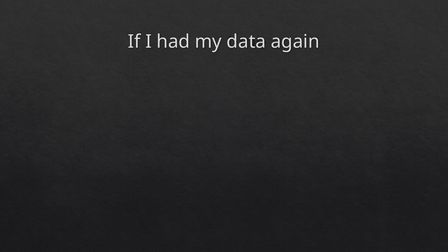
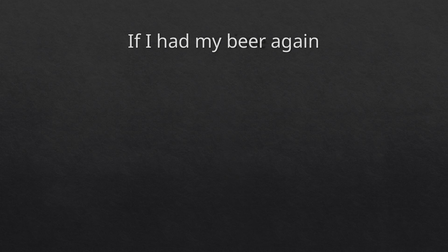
data: data -> beer (246, 42)
